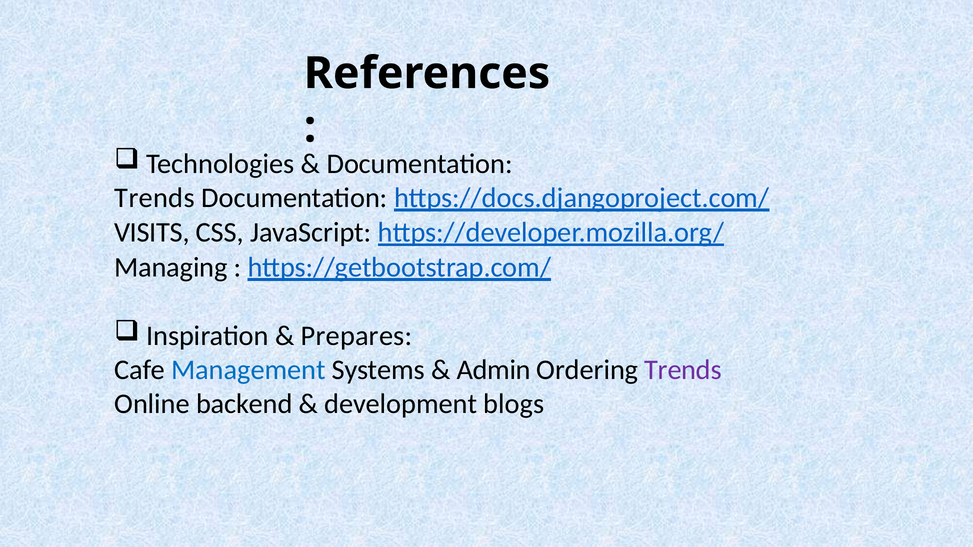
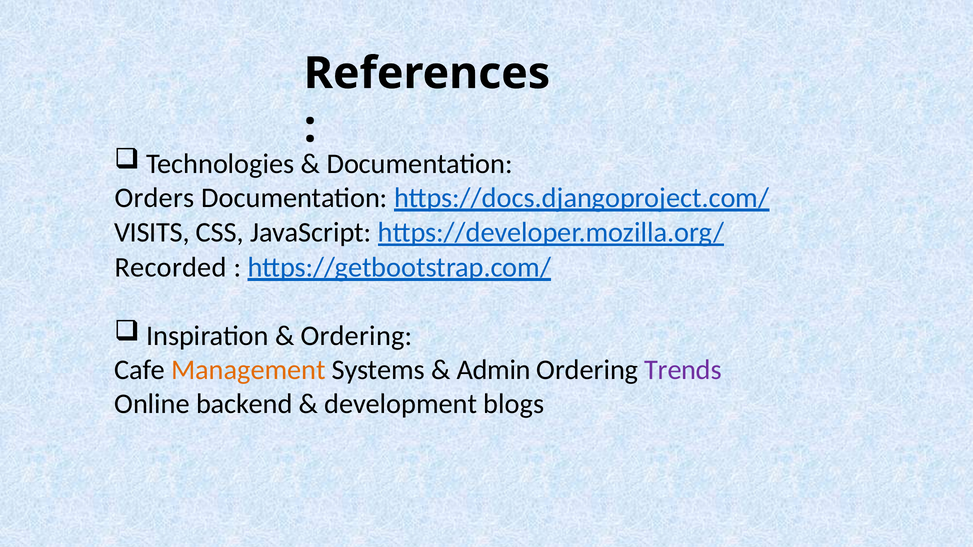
Trends: Trends -> Orders (155, 198)
Managing: Managing -> Recorded (171, 267)
Prepares: Prepares -> Ordering (357, 336)
Management colour: blue -> orange (248, 370)
